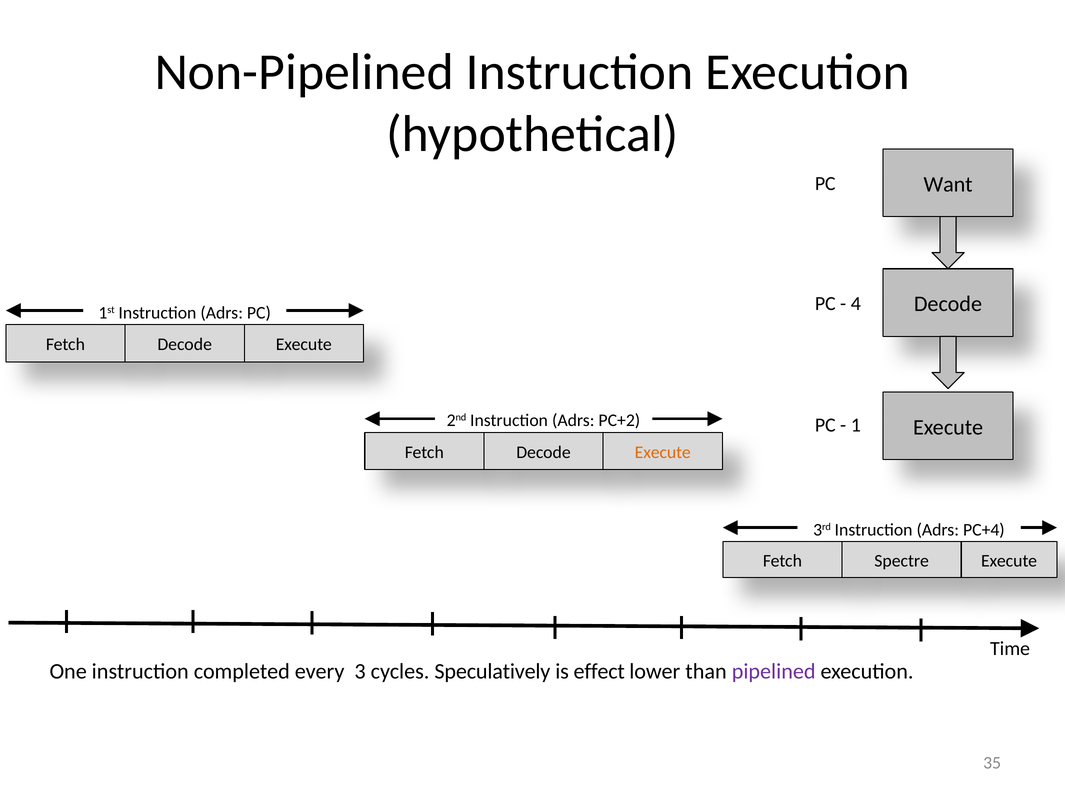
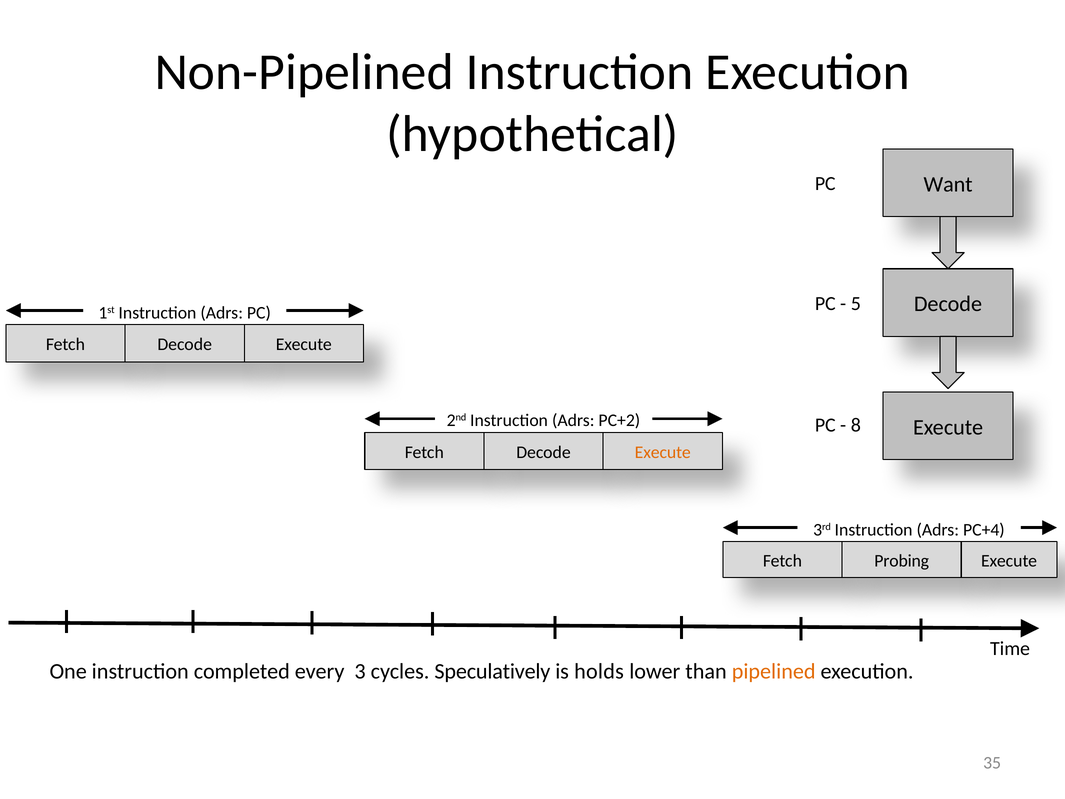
4: 4 -> 5 (856, 304)
1: 1 -> 8 (856, 425)
Spectre: Spectre -> Probing (902, 561)
effect: effect -> holds (599, 671)
pipelined colour: purple -> orange (774, 671)
